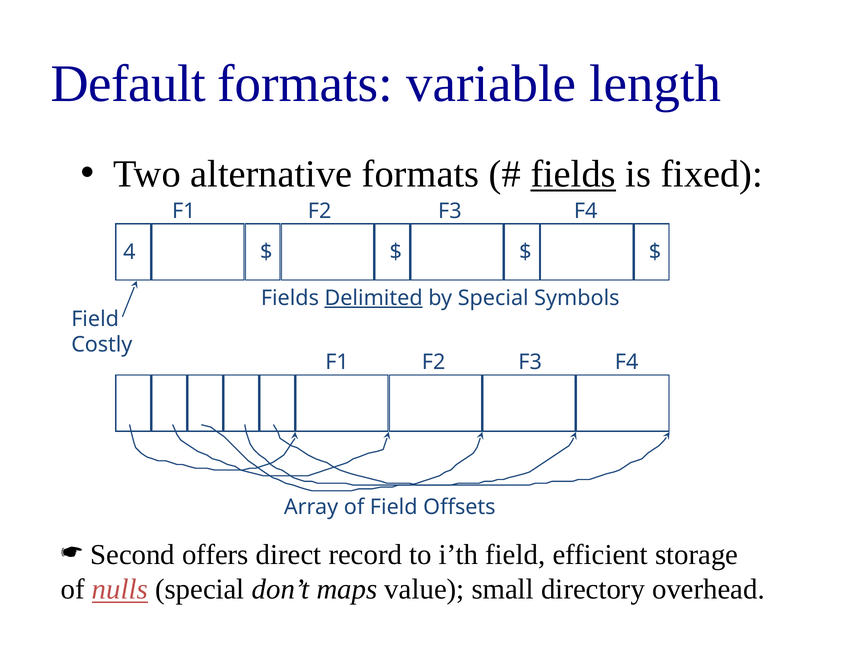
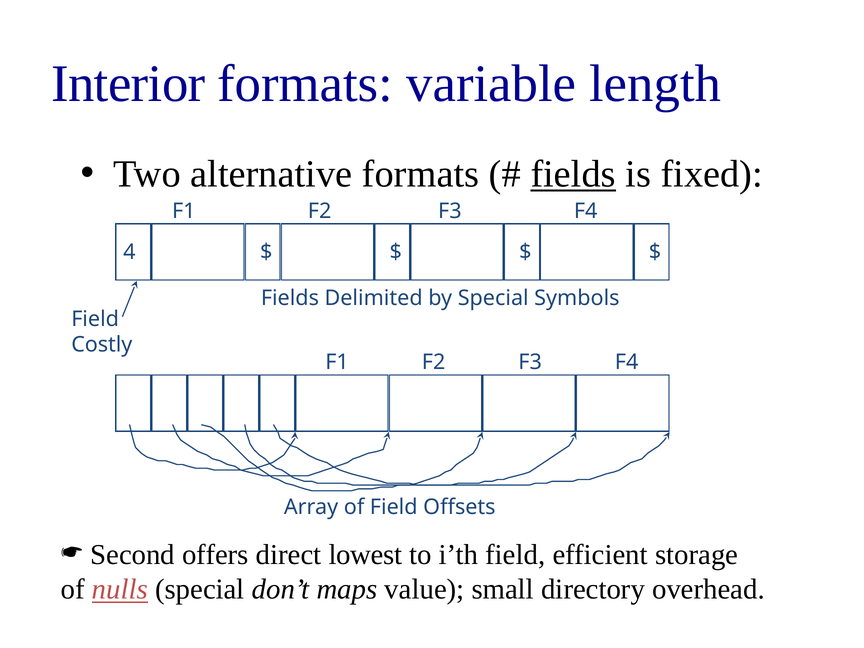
Default: Default -> Interior (128, 84)
Delimited underline: present -> none (374, 298)
record: record -> lowest (365, 555)
